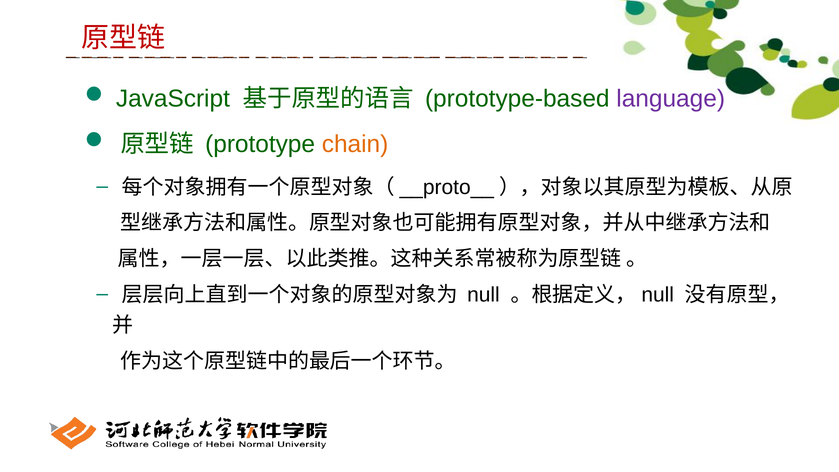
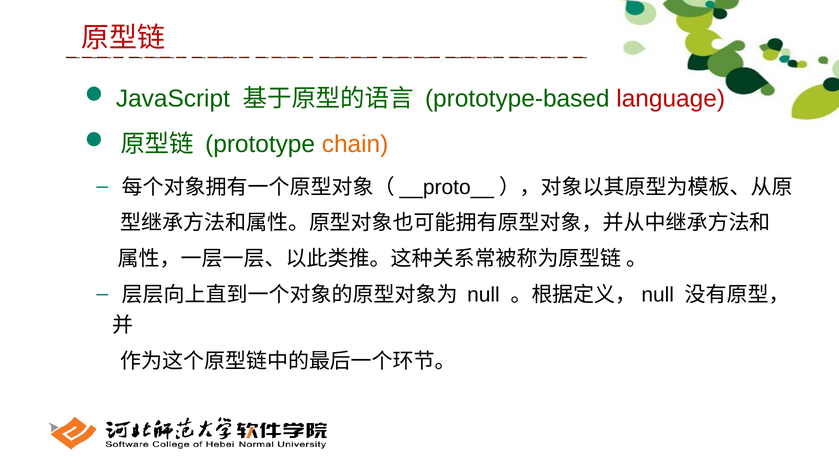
language colour: purple -> red (671, 99)
